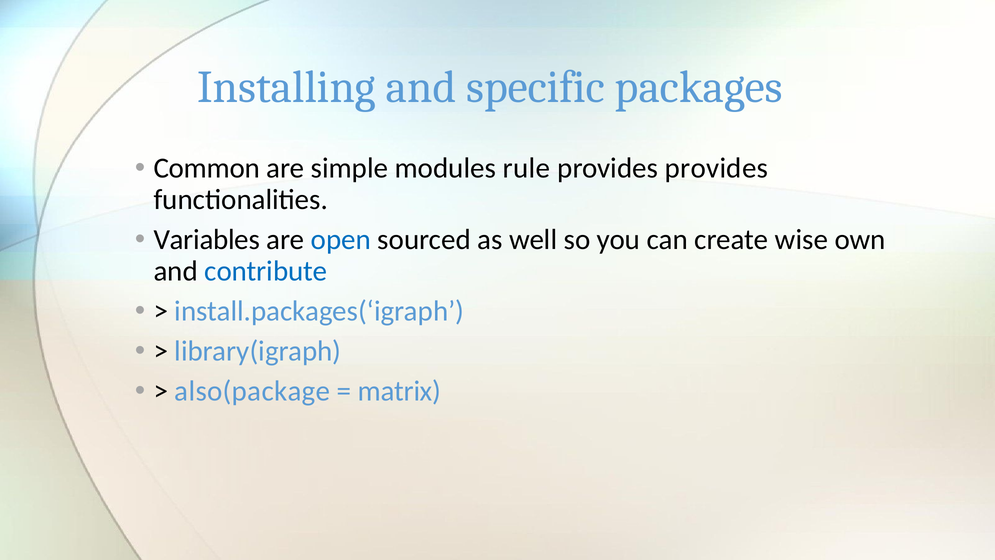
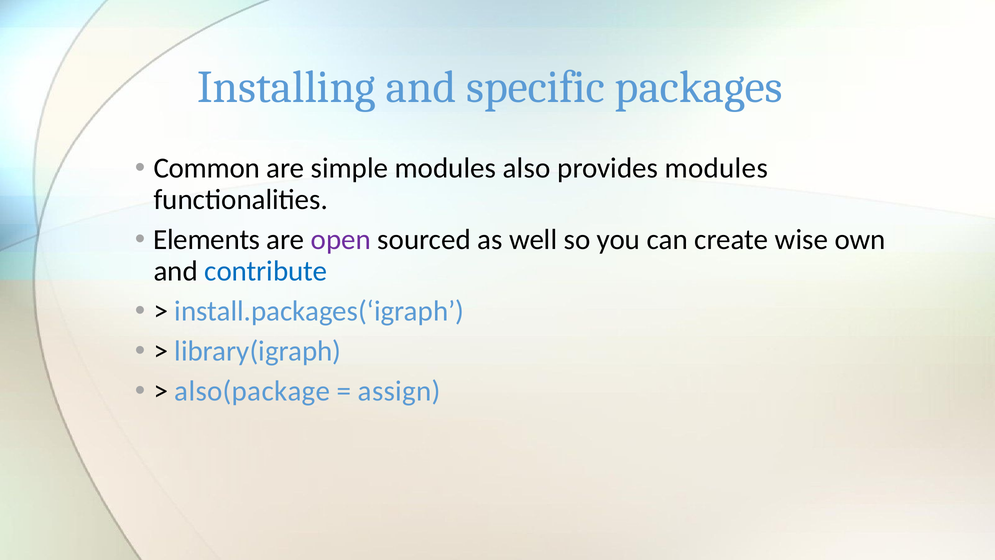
rule: rule -> also (527, 168)
provides provides: provides -> modules (716, 168)
Variables: Variables -> Elements (207, 240)
open colour: blue -> purple (341, 240)
matrix: matrix -> assign (399, 391)
